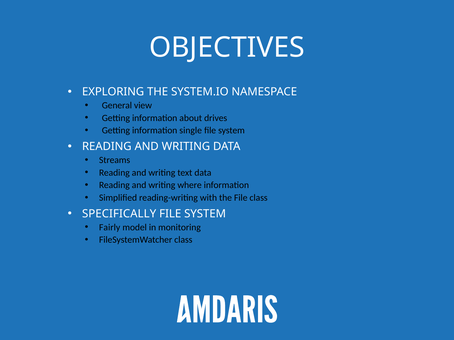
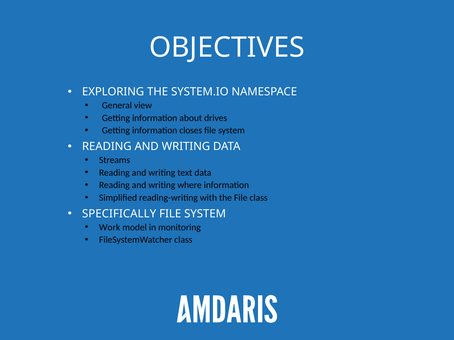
single: single -> closes (191, 131)
Fairly: Fairly -> Work (110, 228)
